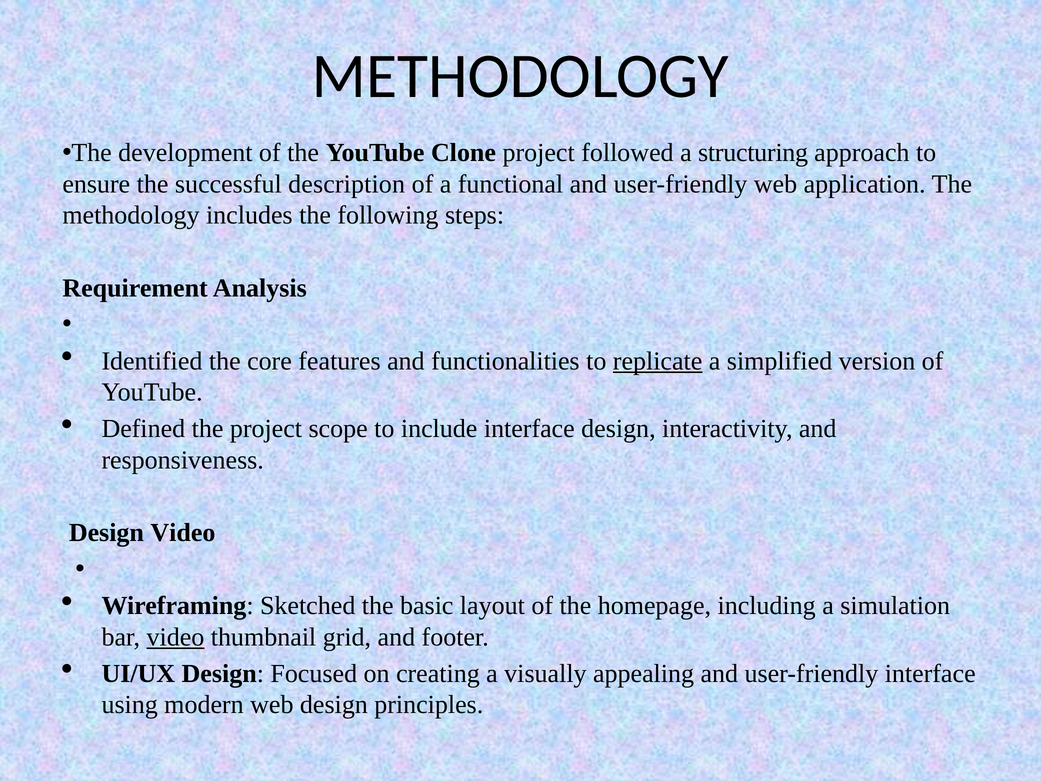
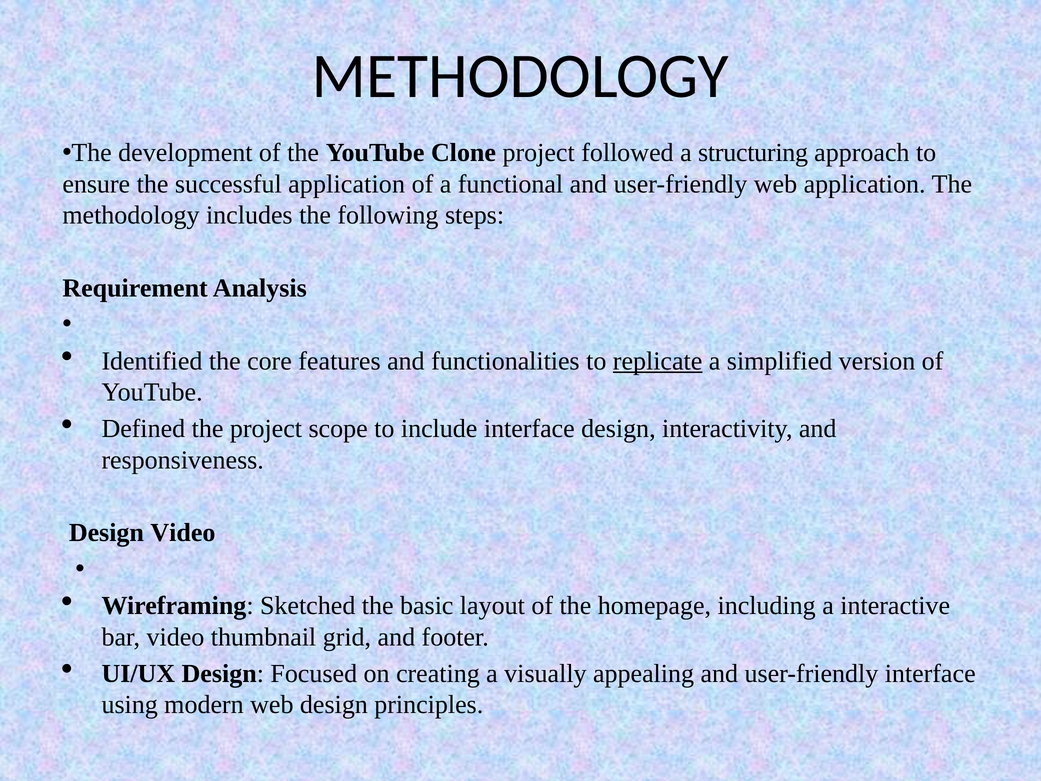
successful description: description -> application (347, 184)
simulation: simulation -> interactive (895, 606)
video underline: present -> none (175, 637)
